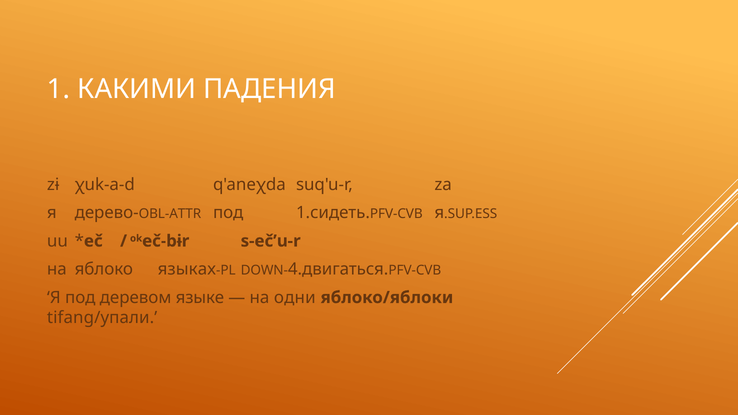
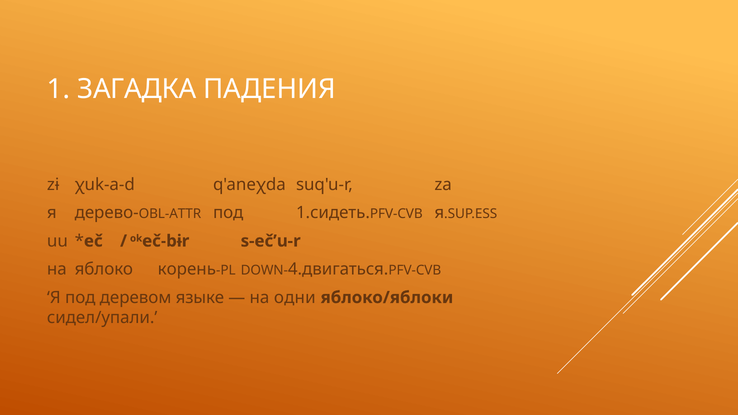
КАКИМИ: КАКИМИ -> ЗАГАДКА (137, 89)
языках: языках -> корень (187, 269)
tifang/упали: tifang/упали -> сидел/упали (102, 318)
